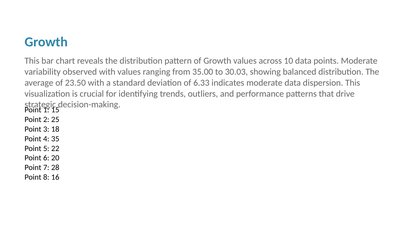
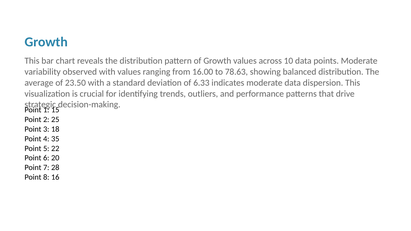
35.00: 35.00 -> 16.00 (203, 72)
30.03: 30.03 -> 78.63 (236, 72)
